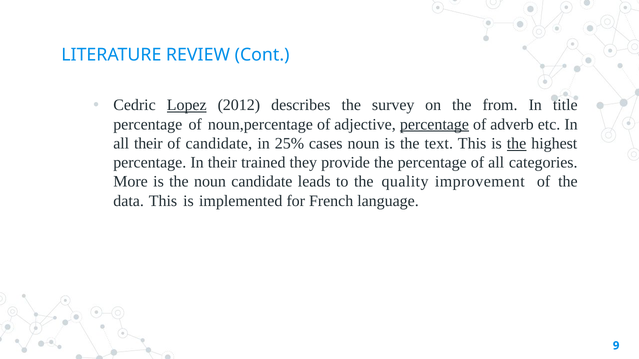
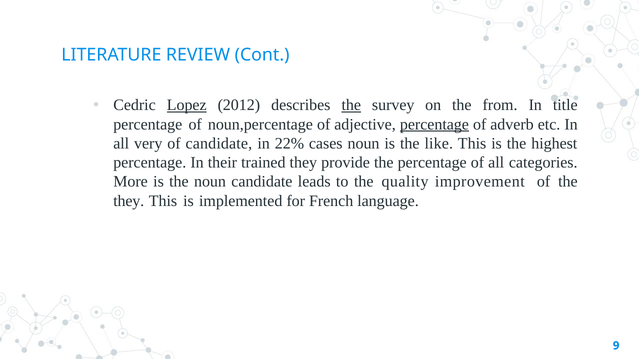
the underline: none -> present (351, 105)
all their: their -> very (148, 144)
25%: 25% -> 22% (289, 144)
text: text -> like (439, 144)
the underline: present -> none (517, 144)
data: data -> they (129, 201)
